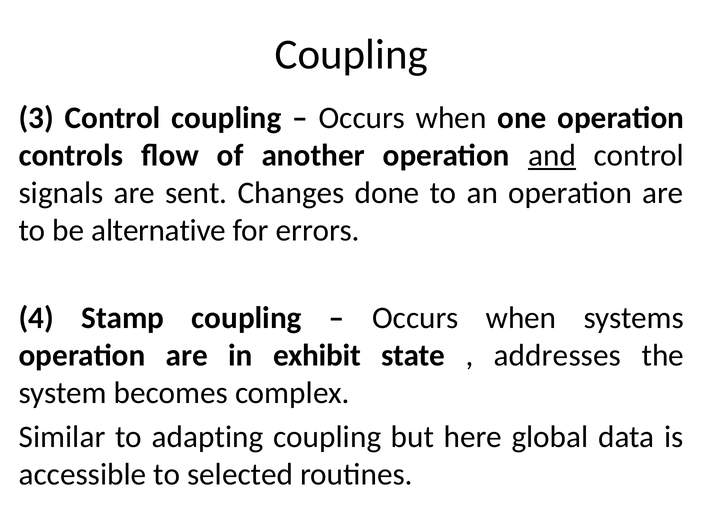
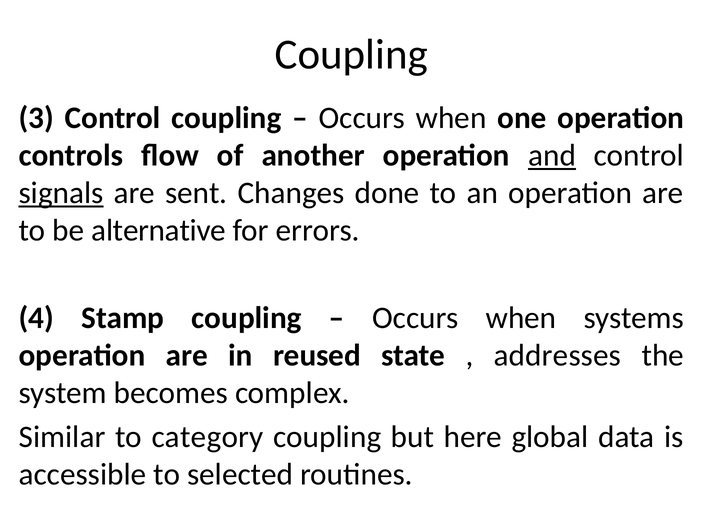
signals underline: none -> present (61, 193)
exhibit: exhibit -> reused (317, 356)
adapting: adapting -> category (207, 437)
